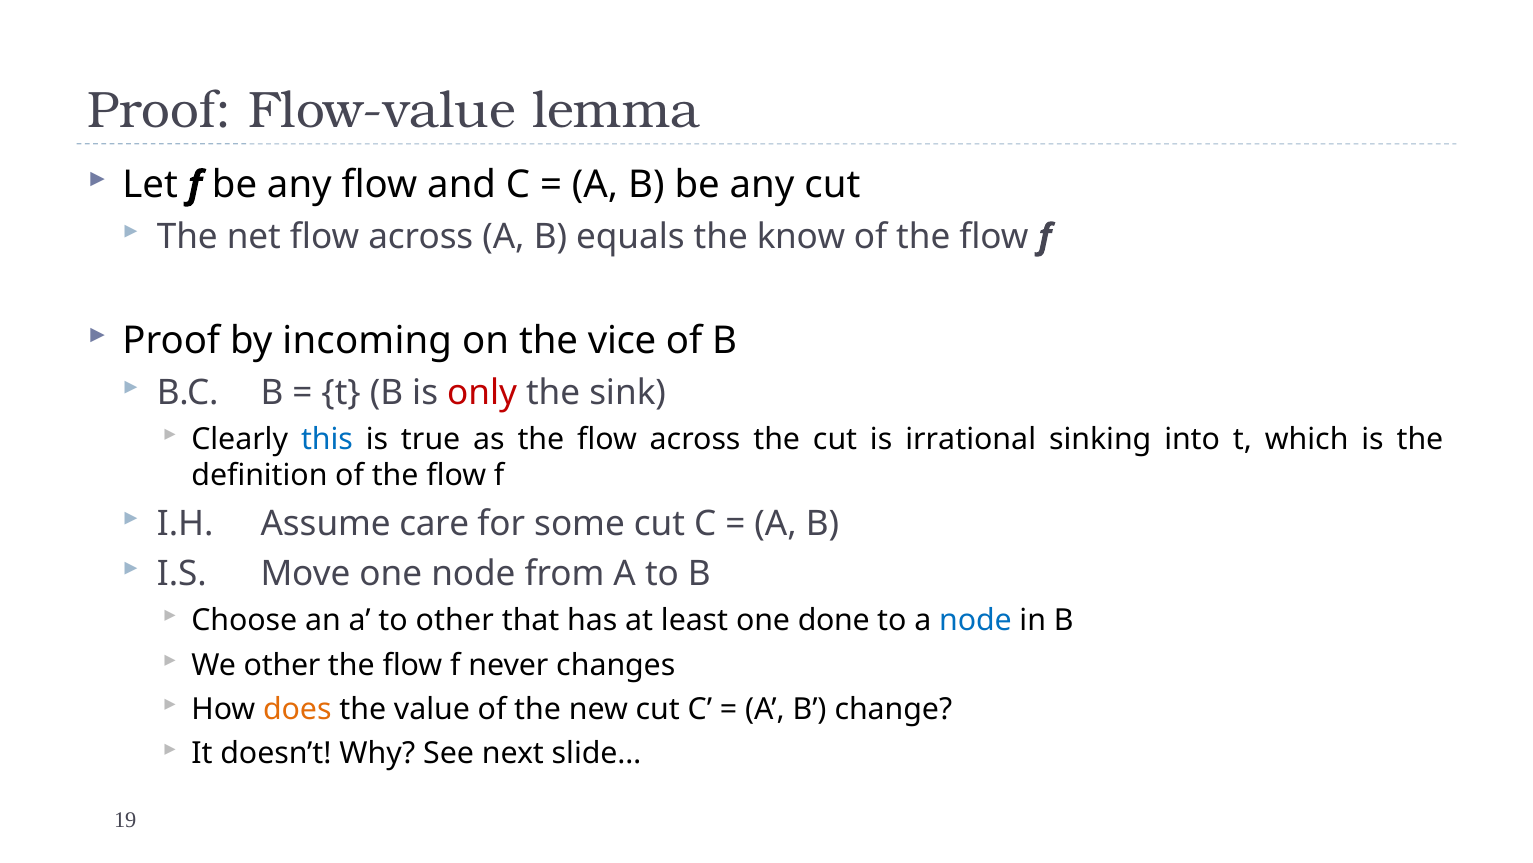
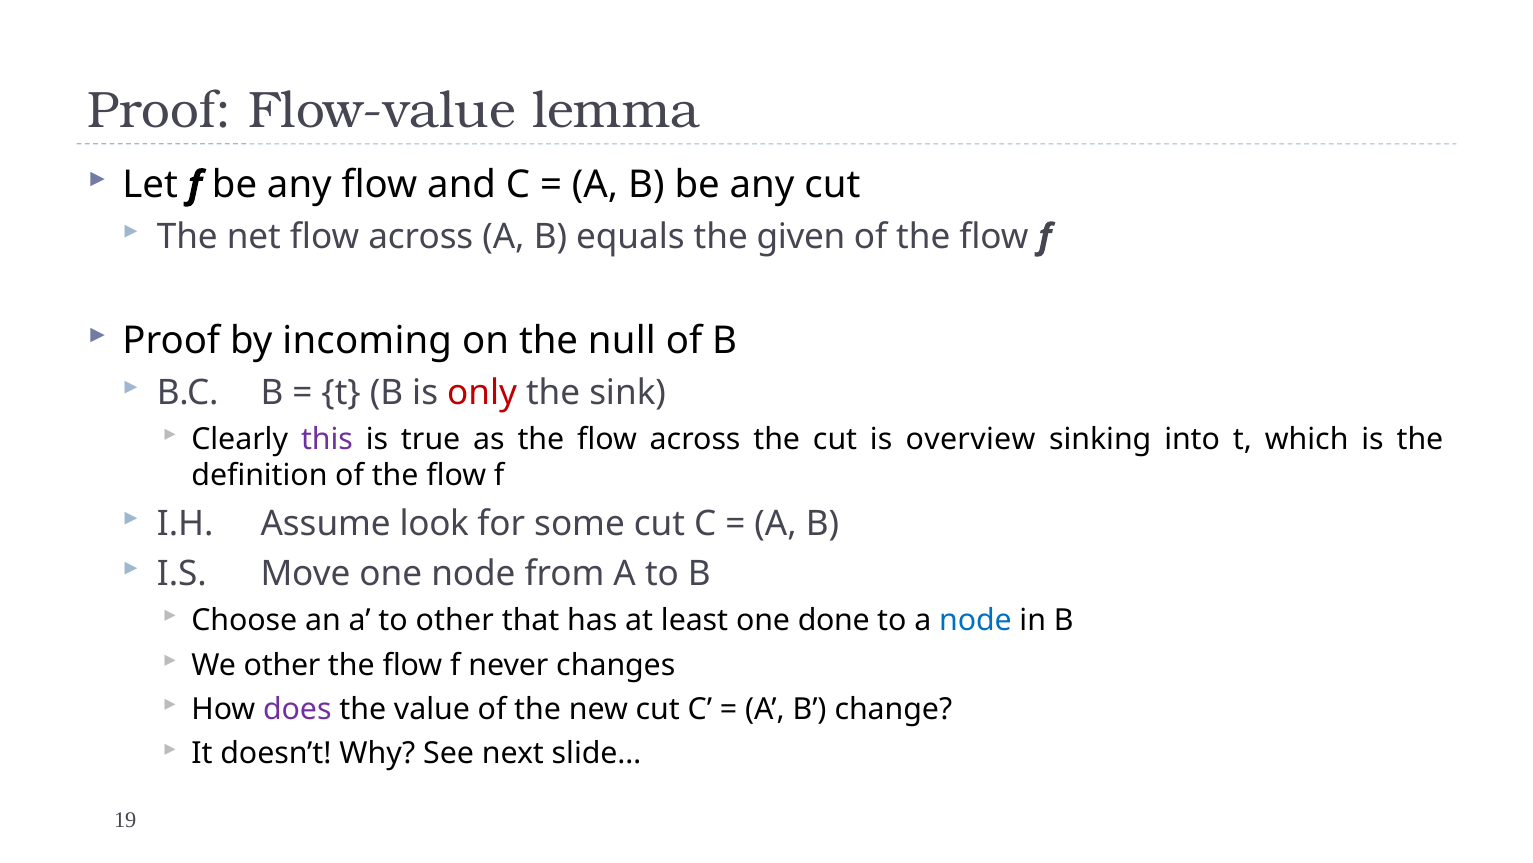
know: know -> given (801, 236)
vice: vice -> null (622, 340)
this colour: blue -> purple (327, 439)
irrational: irrational -> overview (971, 439)
care: care -> look (434, 523)
does colour: orange -> purple (297, 709)
